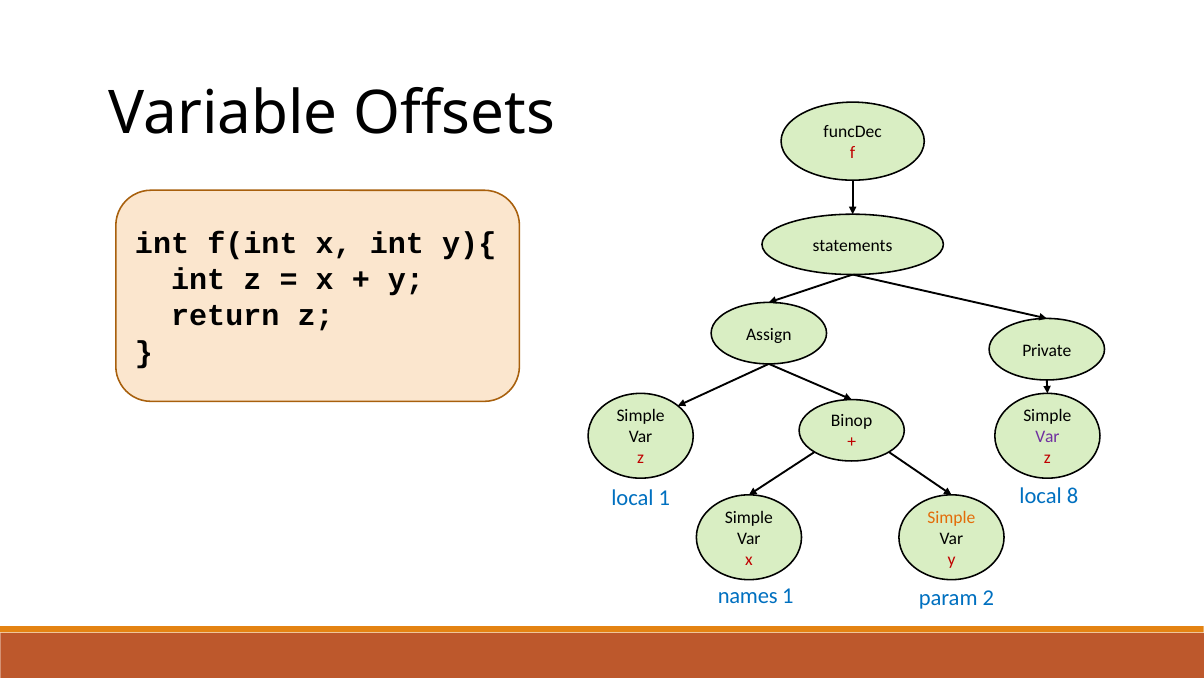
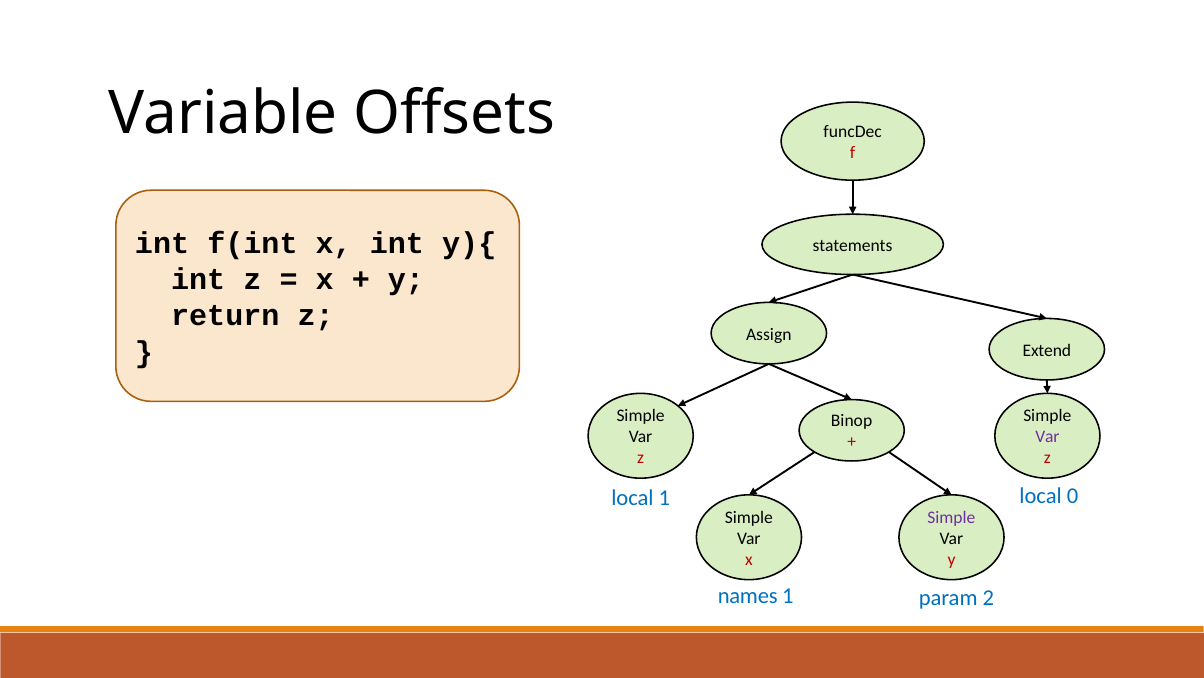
Private: Private -> Extend (1047, 350)
8: 8 -> 0 (1073, 496)
Simple colour: orange -> purple (951, 517)
